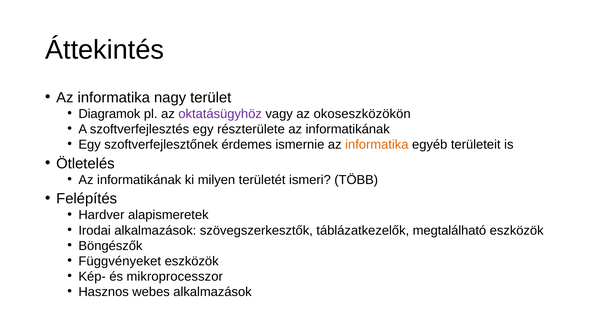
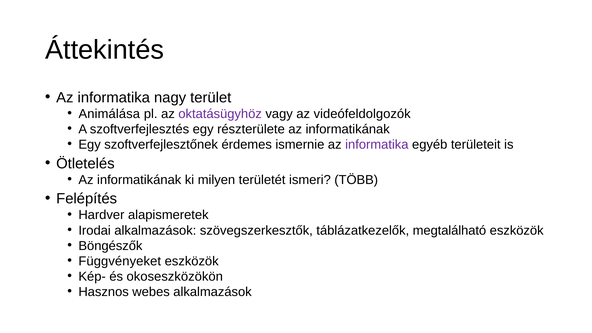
Diagramok: Diagramok -> Animálása (109, 114)
okoseszközökön: okoseszközökön -> videófeldolgozók (362, 114)
informatika colour: orange -> purple (377, 144)
mikroprocesszor: mikroprocesszor -> okoseszközökön (175, 276)
